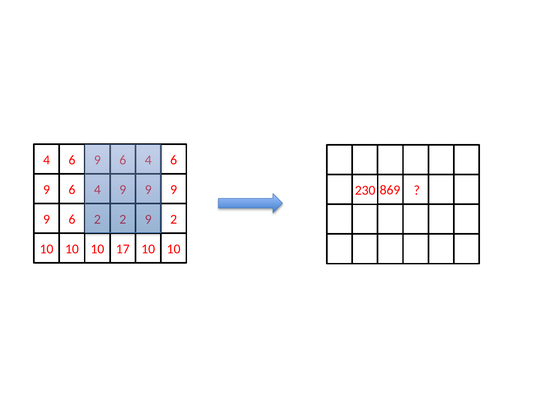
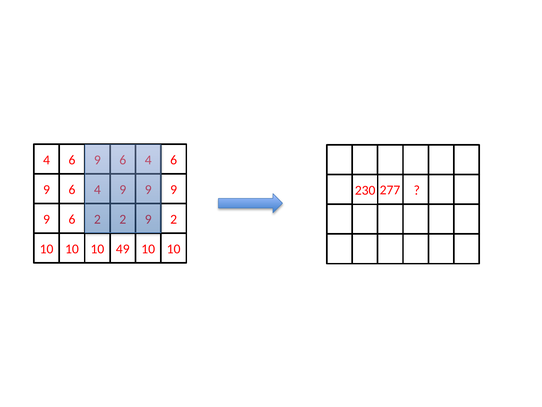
869: 869 -> 277 (390, 190)
17: 17 -> 49 (123, 249)
